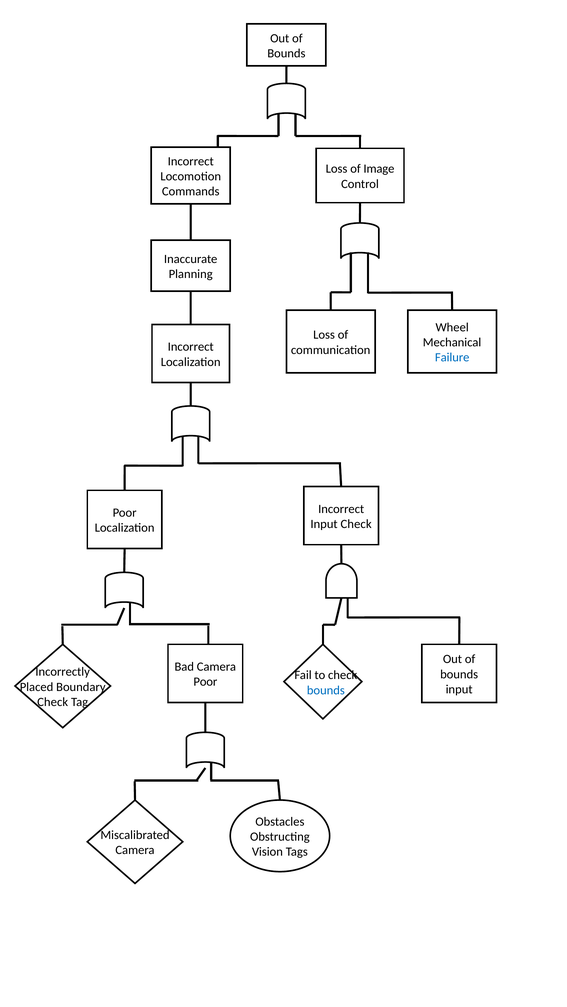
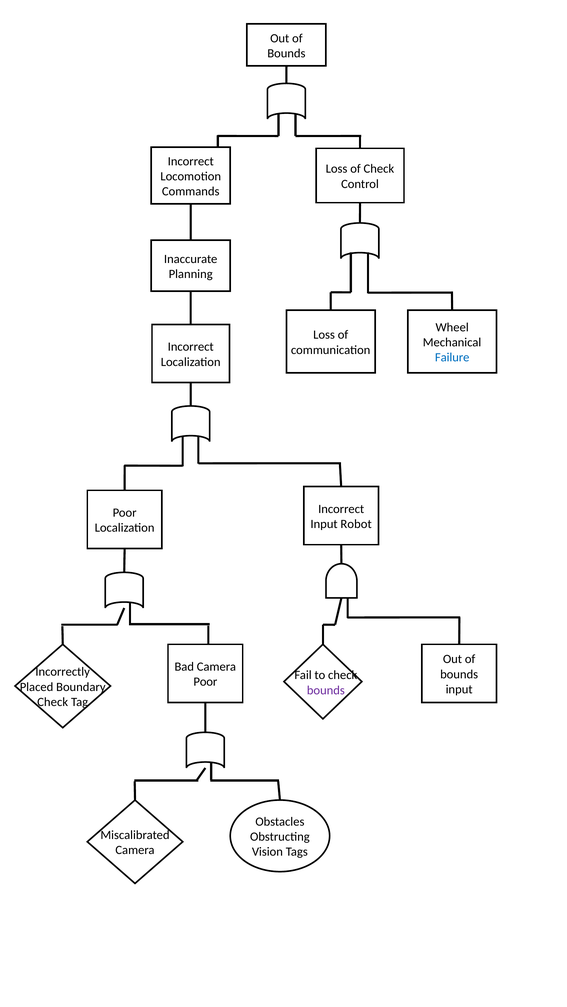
of Image: Image -> Check (379, 169)
Input Check: Check -> Robot (356, 525)
bounds colour: blue -> purple (326, 691)
